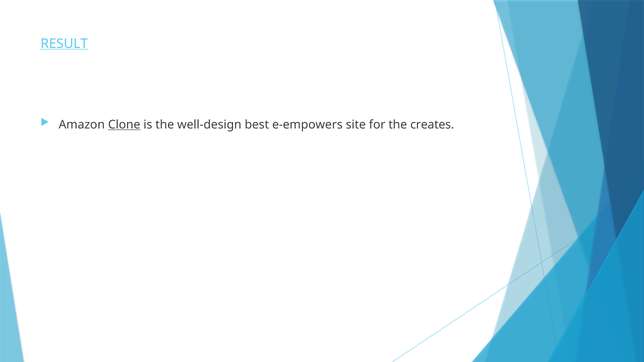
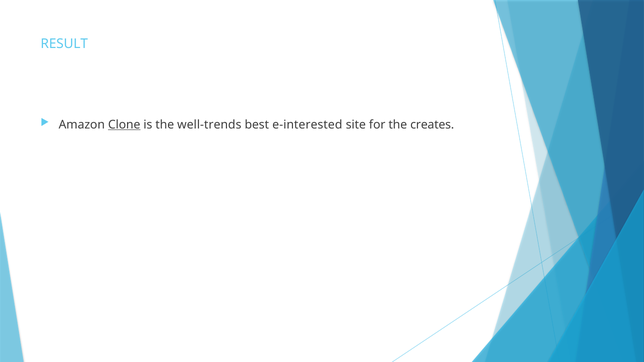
RESULT underline: present -> none (64, 44)
well-design: well-design -> well-trends (209, 125)
e-empowers: e-empowers -> e-interested (307, 125)
